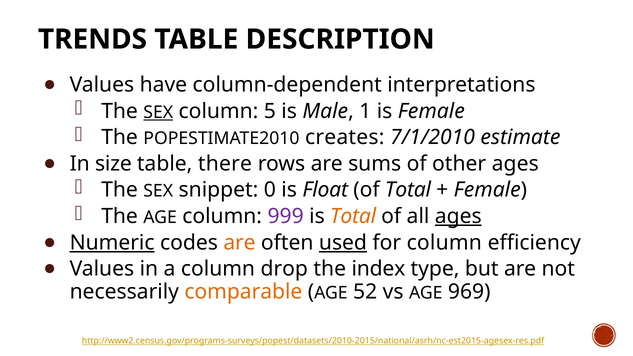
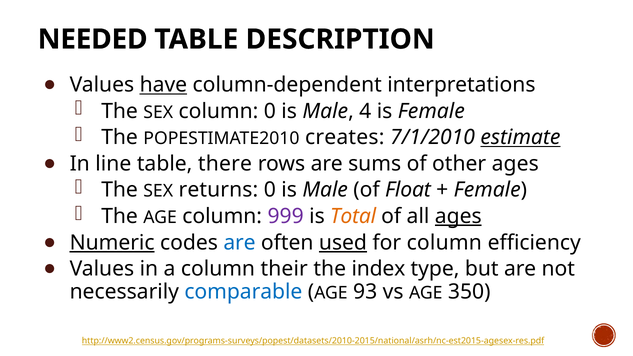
TRENDS: TRENDS -> NEEDED (93, 39)
have underline: none -> present (163, 85)
SEX underline: present -> none (158, 112)
column 5: 5 -> 0 (270, 111)
1: 1 -> 4 (365, 111)
estimate underline: none -> present (520, 137)
size: size -> line (113, 164)
snippet: snippet -> returns (218, 190)
Float: Float -> Male (325, 190)
of Total: Total -> Float (408, 190)
are colour: orange -> blue (240, 243)
drop: drop -> their (284, 269)
comparable colour: orange -> blue (243, 292)
52: 52 -> 93 (365, 292)
969: 969 -> 350 (469, 292)
